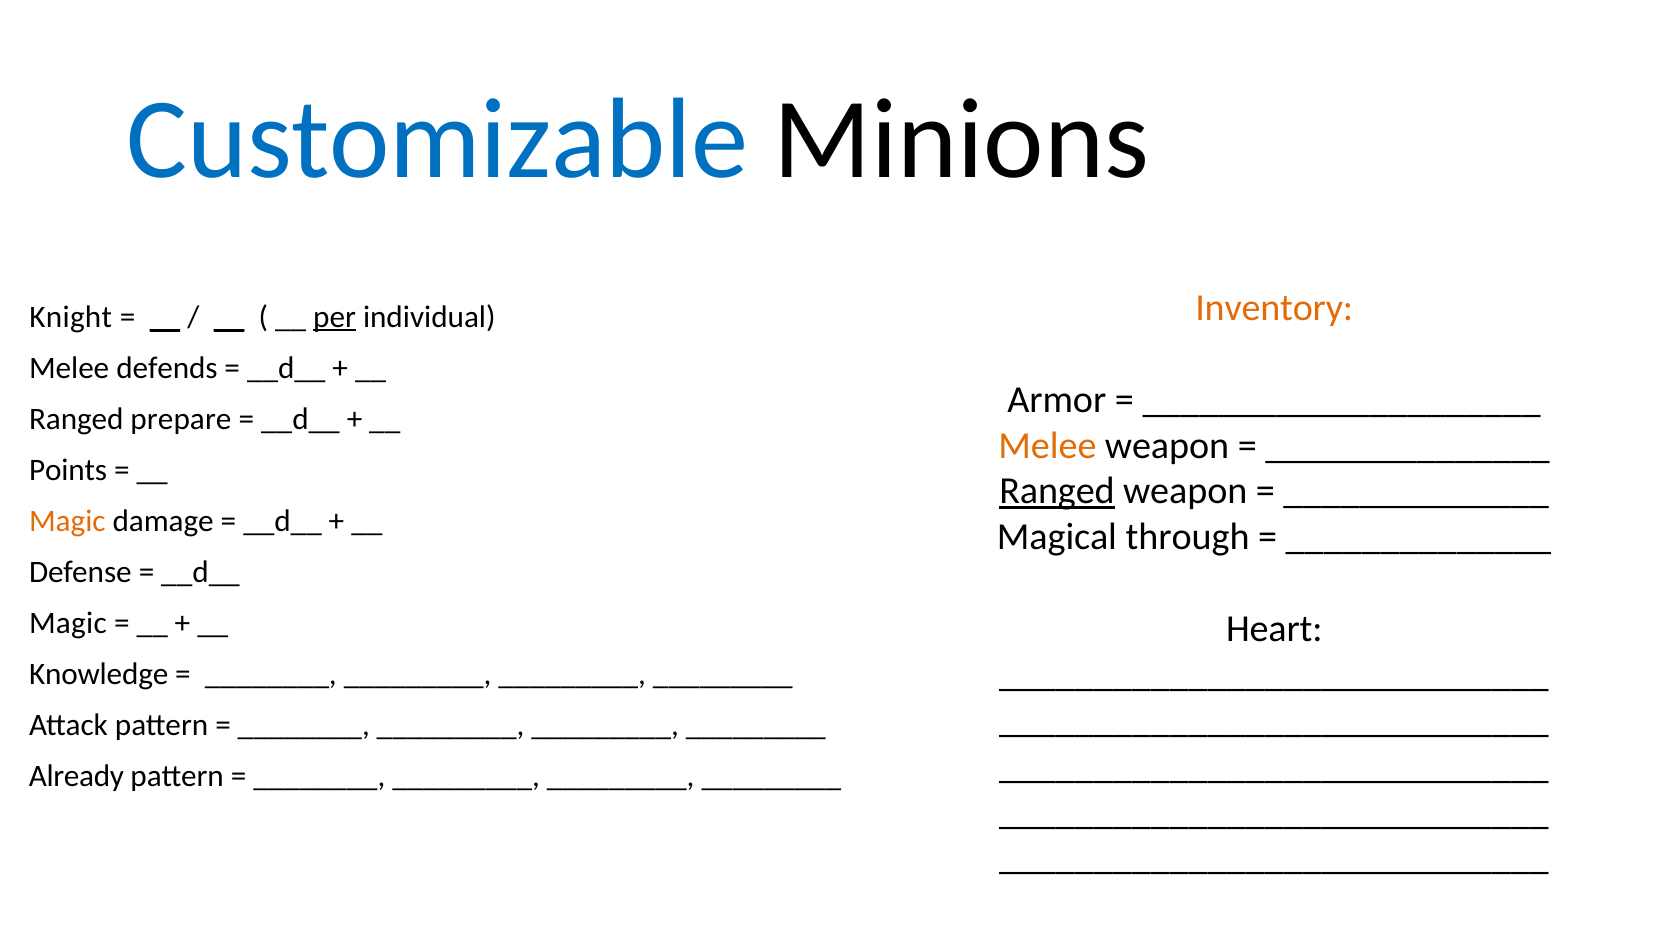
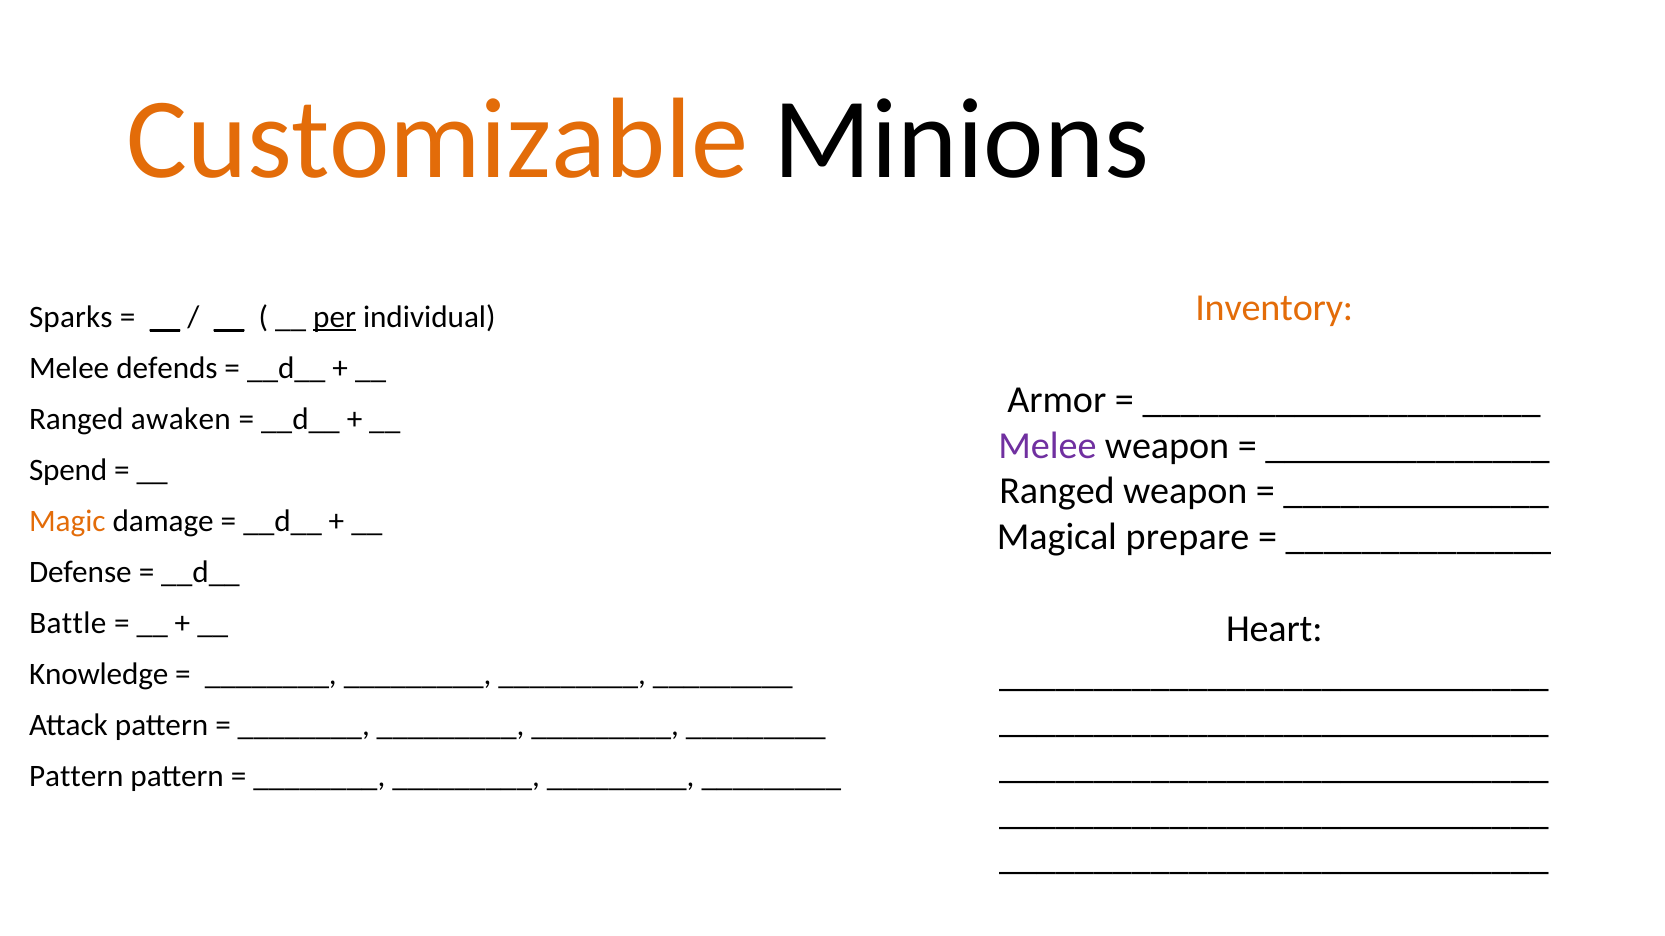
Customizable colour: blue -> orange (438, 140)
Knight: Knight -> Sparks (71, 317)
prepare: prepare -> awaken (181, 419)
Melee colour: orange -> purple (1047, 446)
Points: Points -> Spend (68, 470)
Ranged underline: present -> none (1057, 492)
through: through -> prepare (1188, 537)
Magic: Magic -> Battle (68, 624)
Already: Already -> Pattern (76, 777)
